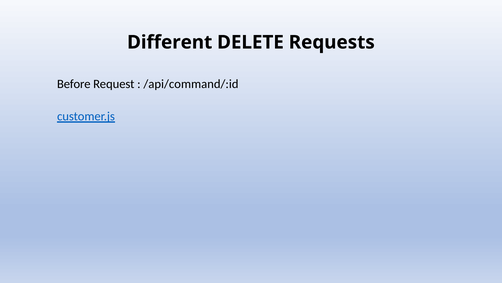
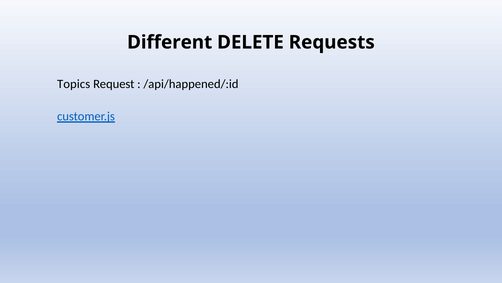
Before: Before -> Topics (74, 84)
/api/command/:id: /api/command/:id -> /api/happened/:id (191, 84)
